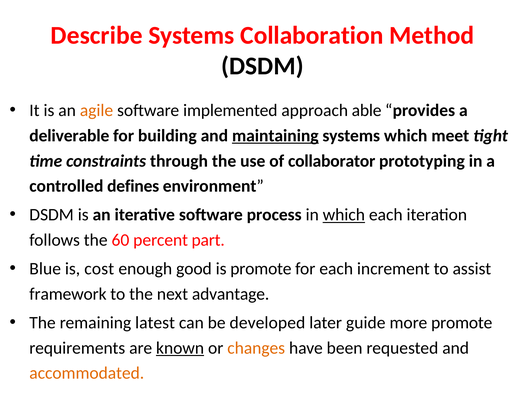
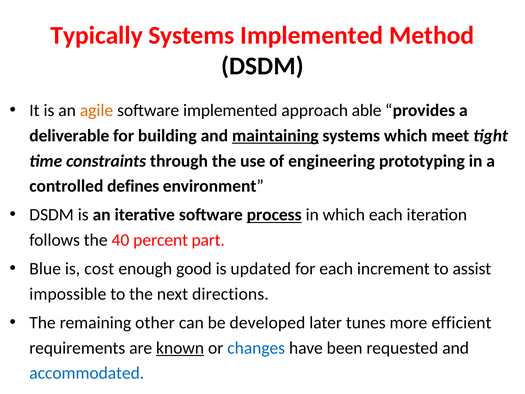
Describe: Describe -> Typically (97, 35)
Systems Collaboration: Collaboration -> Implemented (312, 35)
collaborator: collaborator -> engineering (332, 161)
process underline: none -> present (274, 215)
which underline: present -> none (344, 215)
60: 60 -> 40 (120, 240)
is promote: promote -> updated (261, 269)
framework: framework -> impossible (68, 294)
advantage: advantage -> directions (230, 294)
latest: latest -> other (155, 322)
guide: guide -> tunes (366, 322)
more promote: promote -> efficient (462, 322)
changes colour: orange -> blue (256, 348)
accommodated colour: orange -> blue (87, 373)
